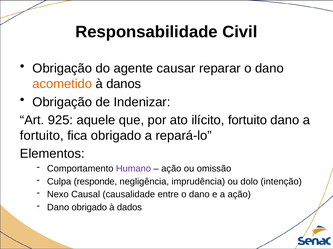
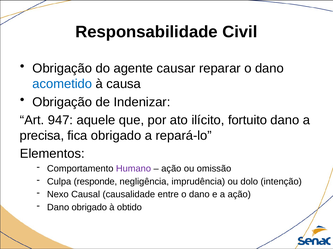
acometido colour: orange -> blue (62, 84)
danos: danos -> causa (124, 84)
925: 925 -> 947 (60, 120)
fortuito: fortuito -> precisa (42, 136)
dados: dados -> obtido (129, 208)
